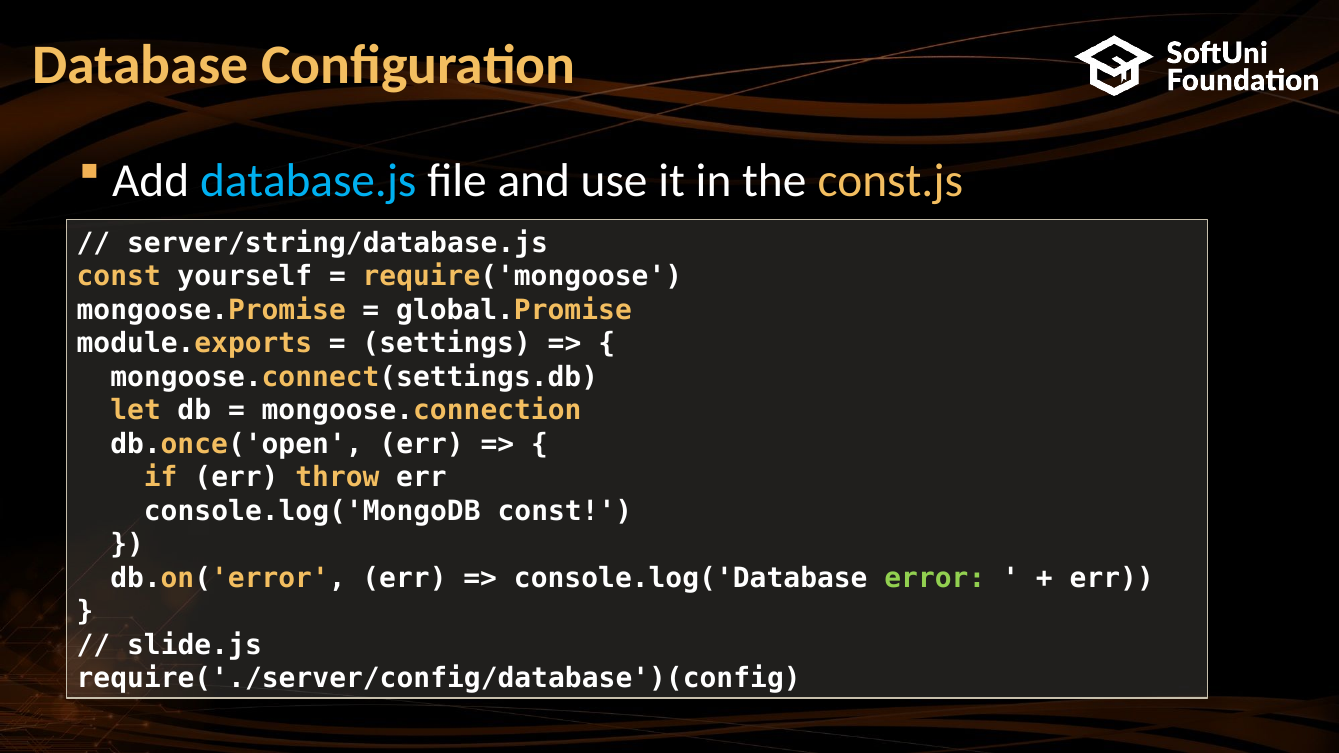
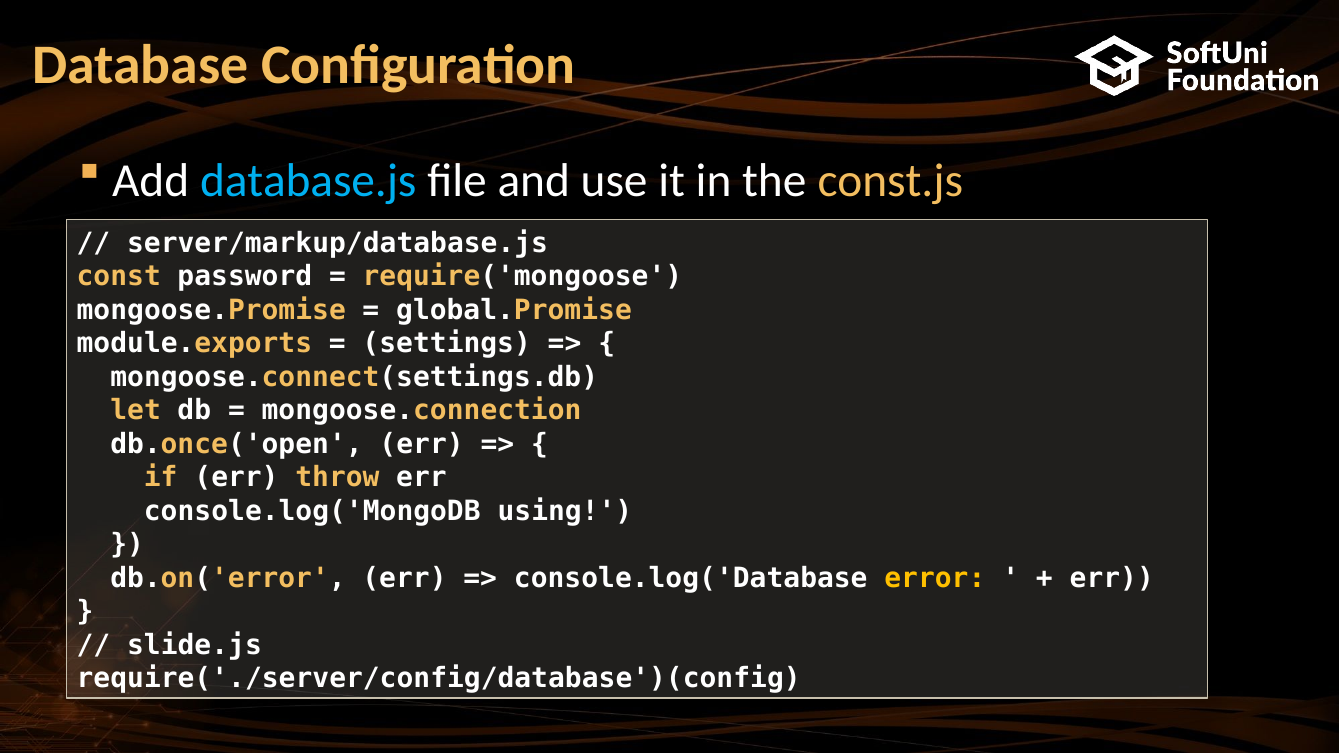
server/string/database.js: server/string/database.js -> server/markup/database.js (338, 243)
yourself: yourself -> password (245, 277)
console.log('MongoDB const: const -> using (565, 511)
error colour: light green -> yellow (935, 578)
